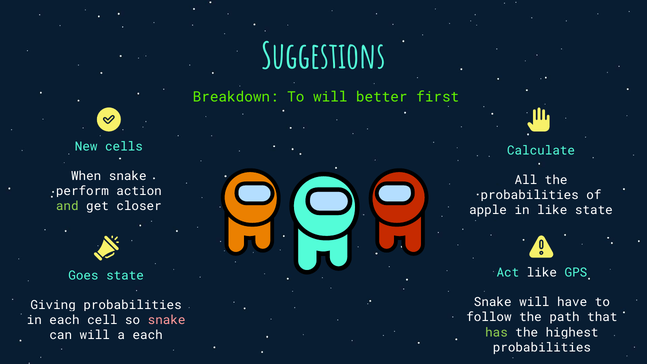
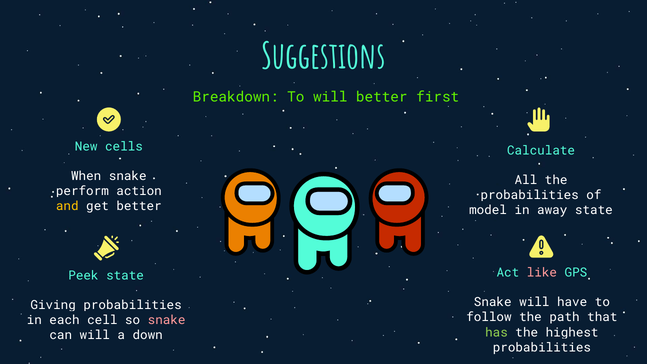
and colour: light green -> yellow (67, 206)
get closer: closer -> better (139, 206)
apple: apple -> model (488, 210)
in like: like -> away (552, 210)
like colour: white -> pink (542, 273)
Goes: Goes -> Peek (83, 275)
a each: each -> down (148, 335)
